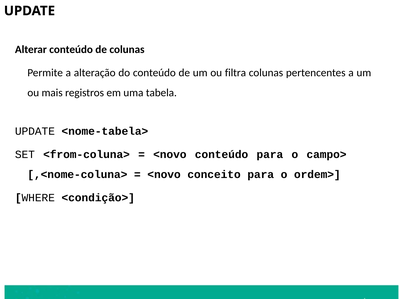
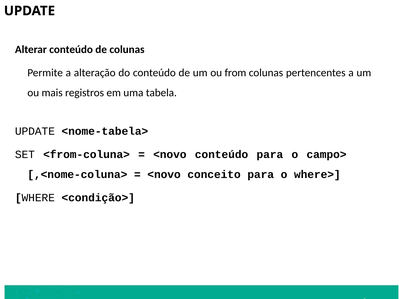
filtra: filtra -> from (235, 73)
ordem>: ordem> -> where> (317, 174)
